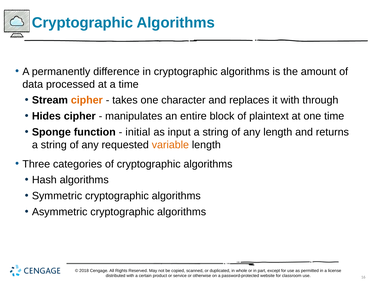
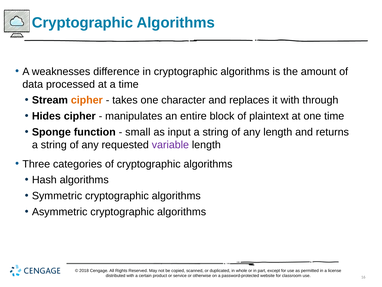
permanently: permanently -> weaknesses (61, 71)
initial: initial -> small (138, 132)
variable colour: orange -> purple (170, 145)
